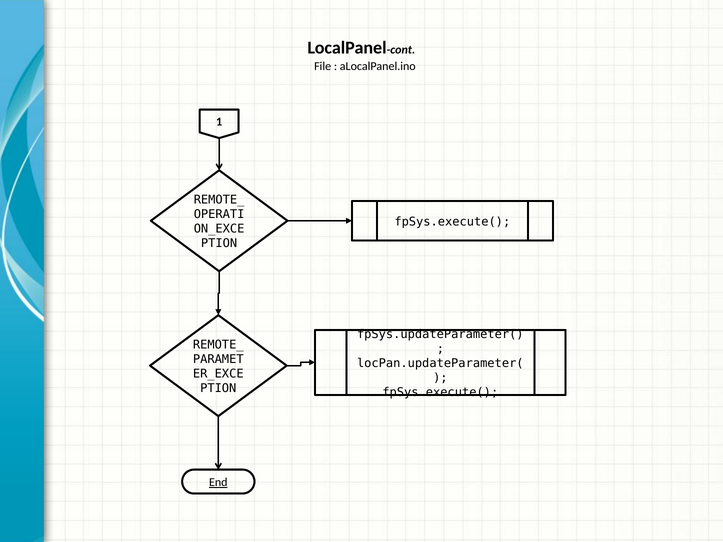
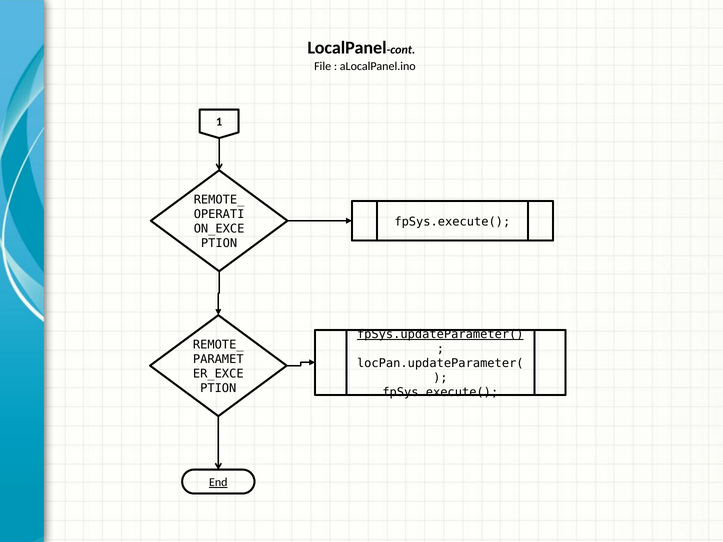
fpSys.updateParameter( underline: none -> present (440, 334)
